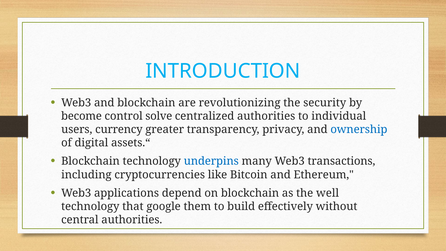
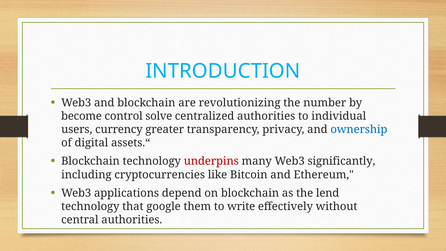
security: security -> number (325, 103)
underpins colour: blue -> red (211, 161)
transactions: transactions -> significantly (341, 161)
well: well -> lend (328, 193)
build: build -> write (241, 206)
